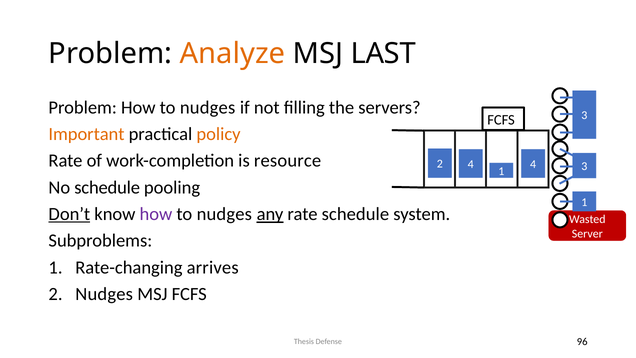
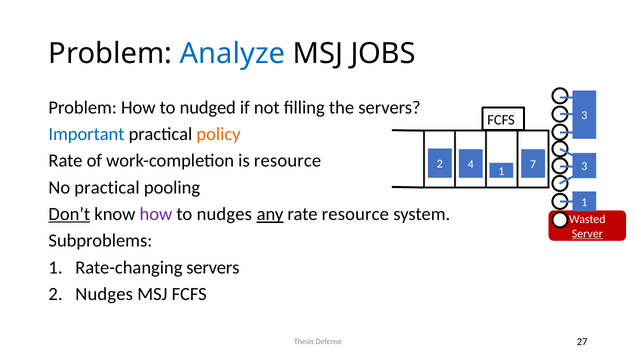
Analyze colour: orange -> blue (232, 53)
LAST: LAST -> JOBS (383, 53)
Problem How to nudges: nudges -> nudged (208, 107)
Important colour: orange -> blue (86, 134)
4 4: 4 -> 7 (533, 164)
No schedule: schedule -> practical (107, 187)
rate schedule: schedule -> resource (355, 214)
Server underline: none -> present (587, 233)
Rate-changing arrives: arrives -> servers (213, 267)
96: 96 -> 27 (582, 342)
